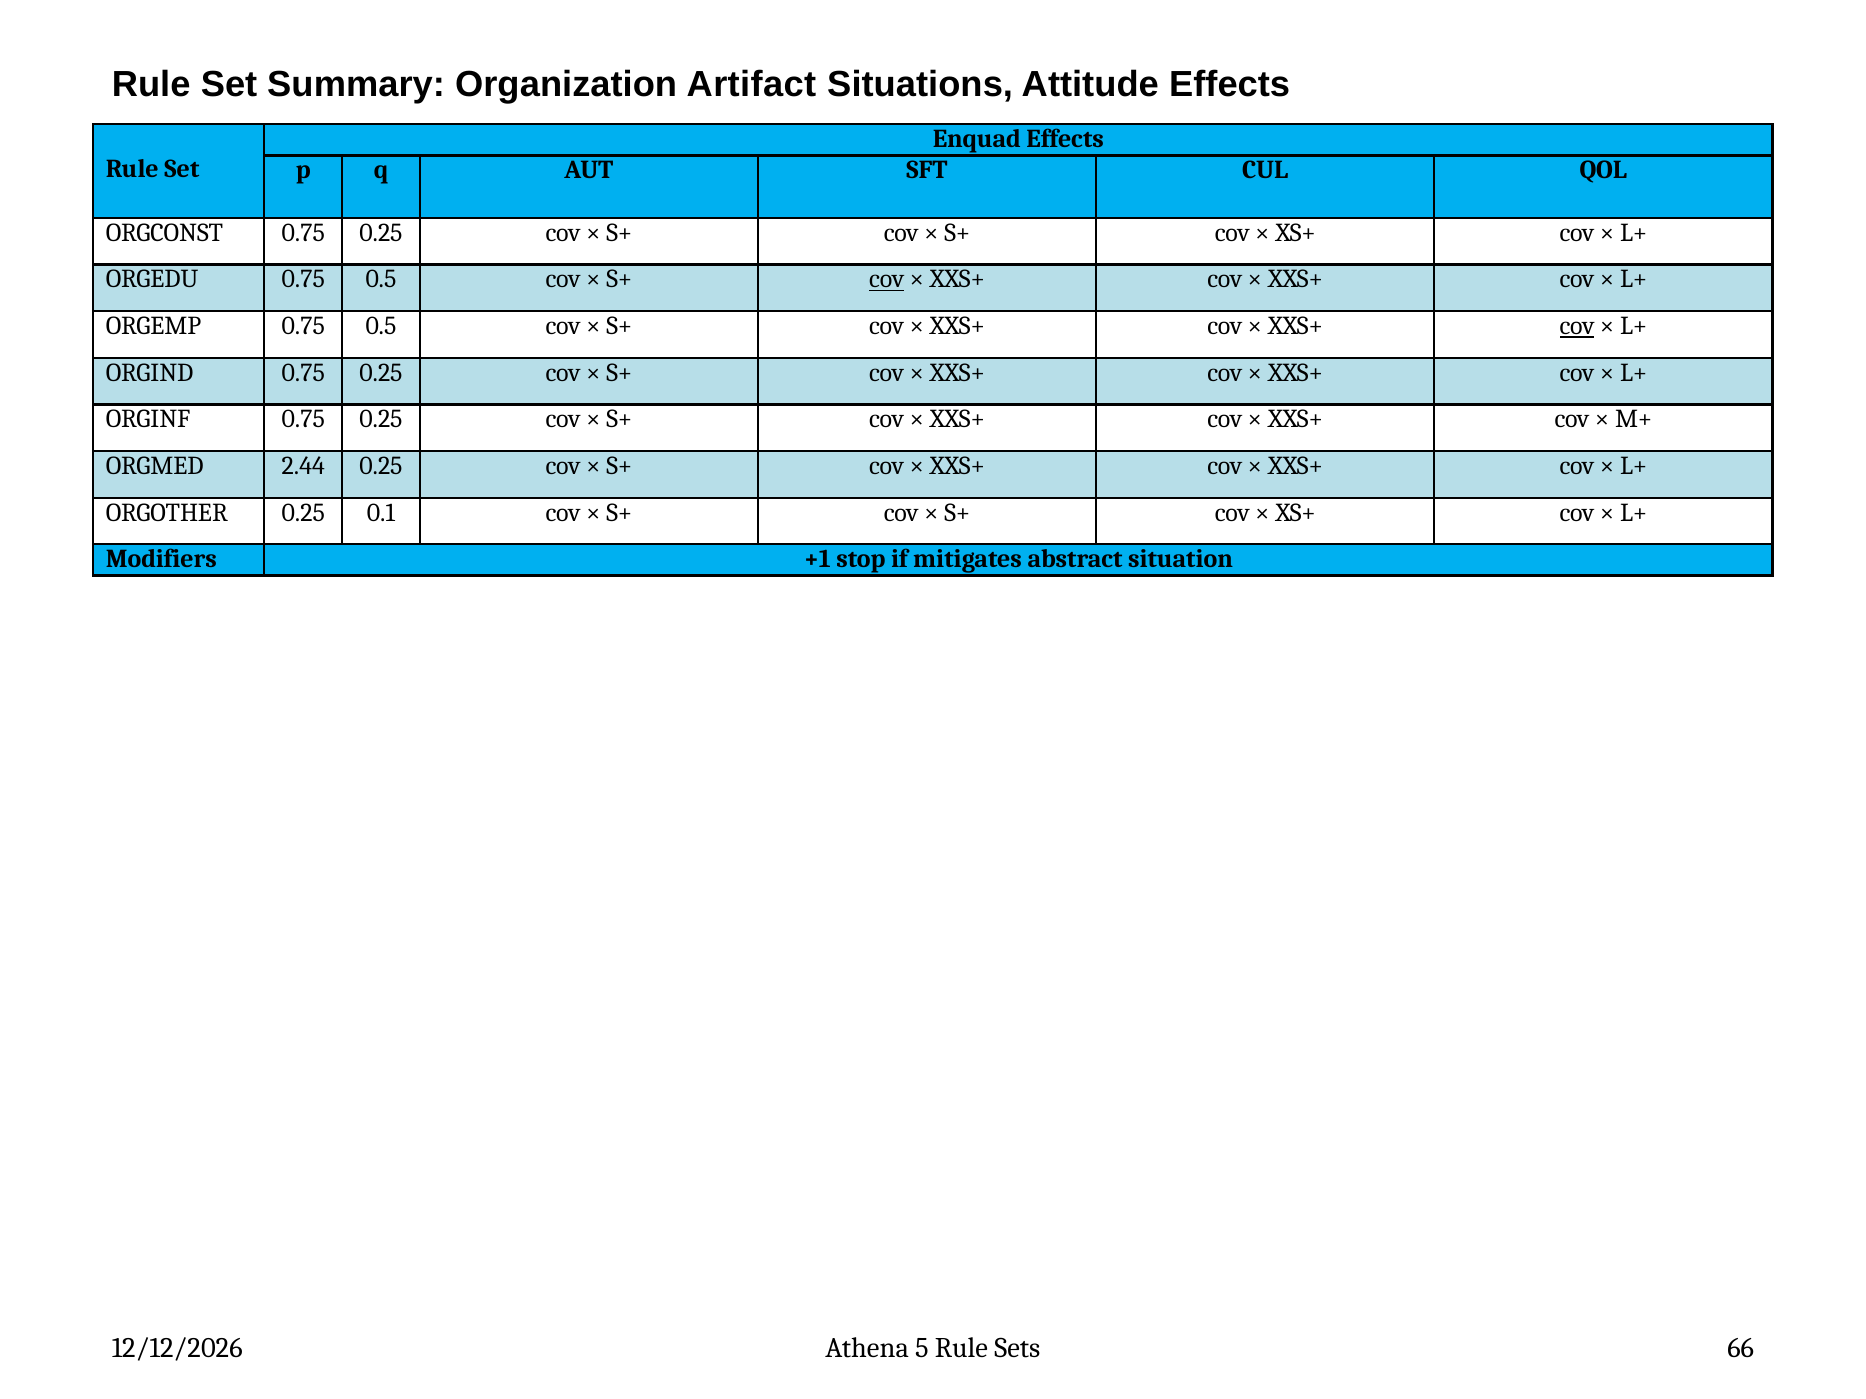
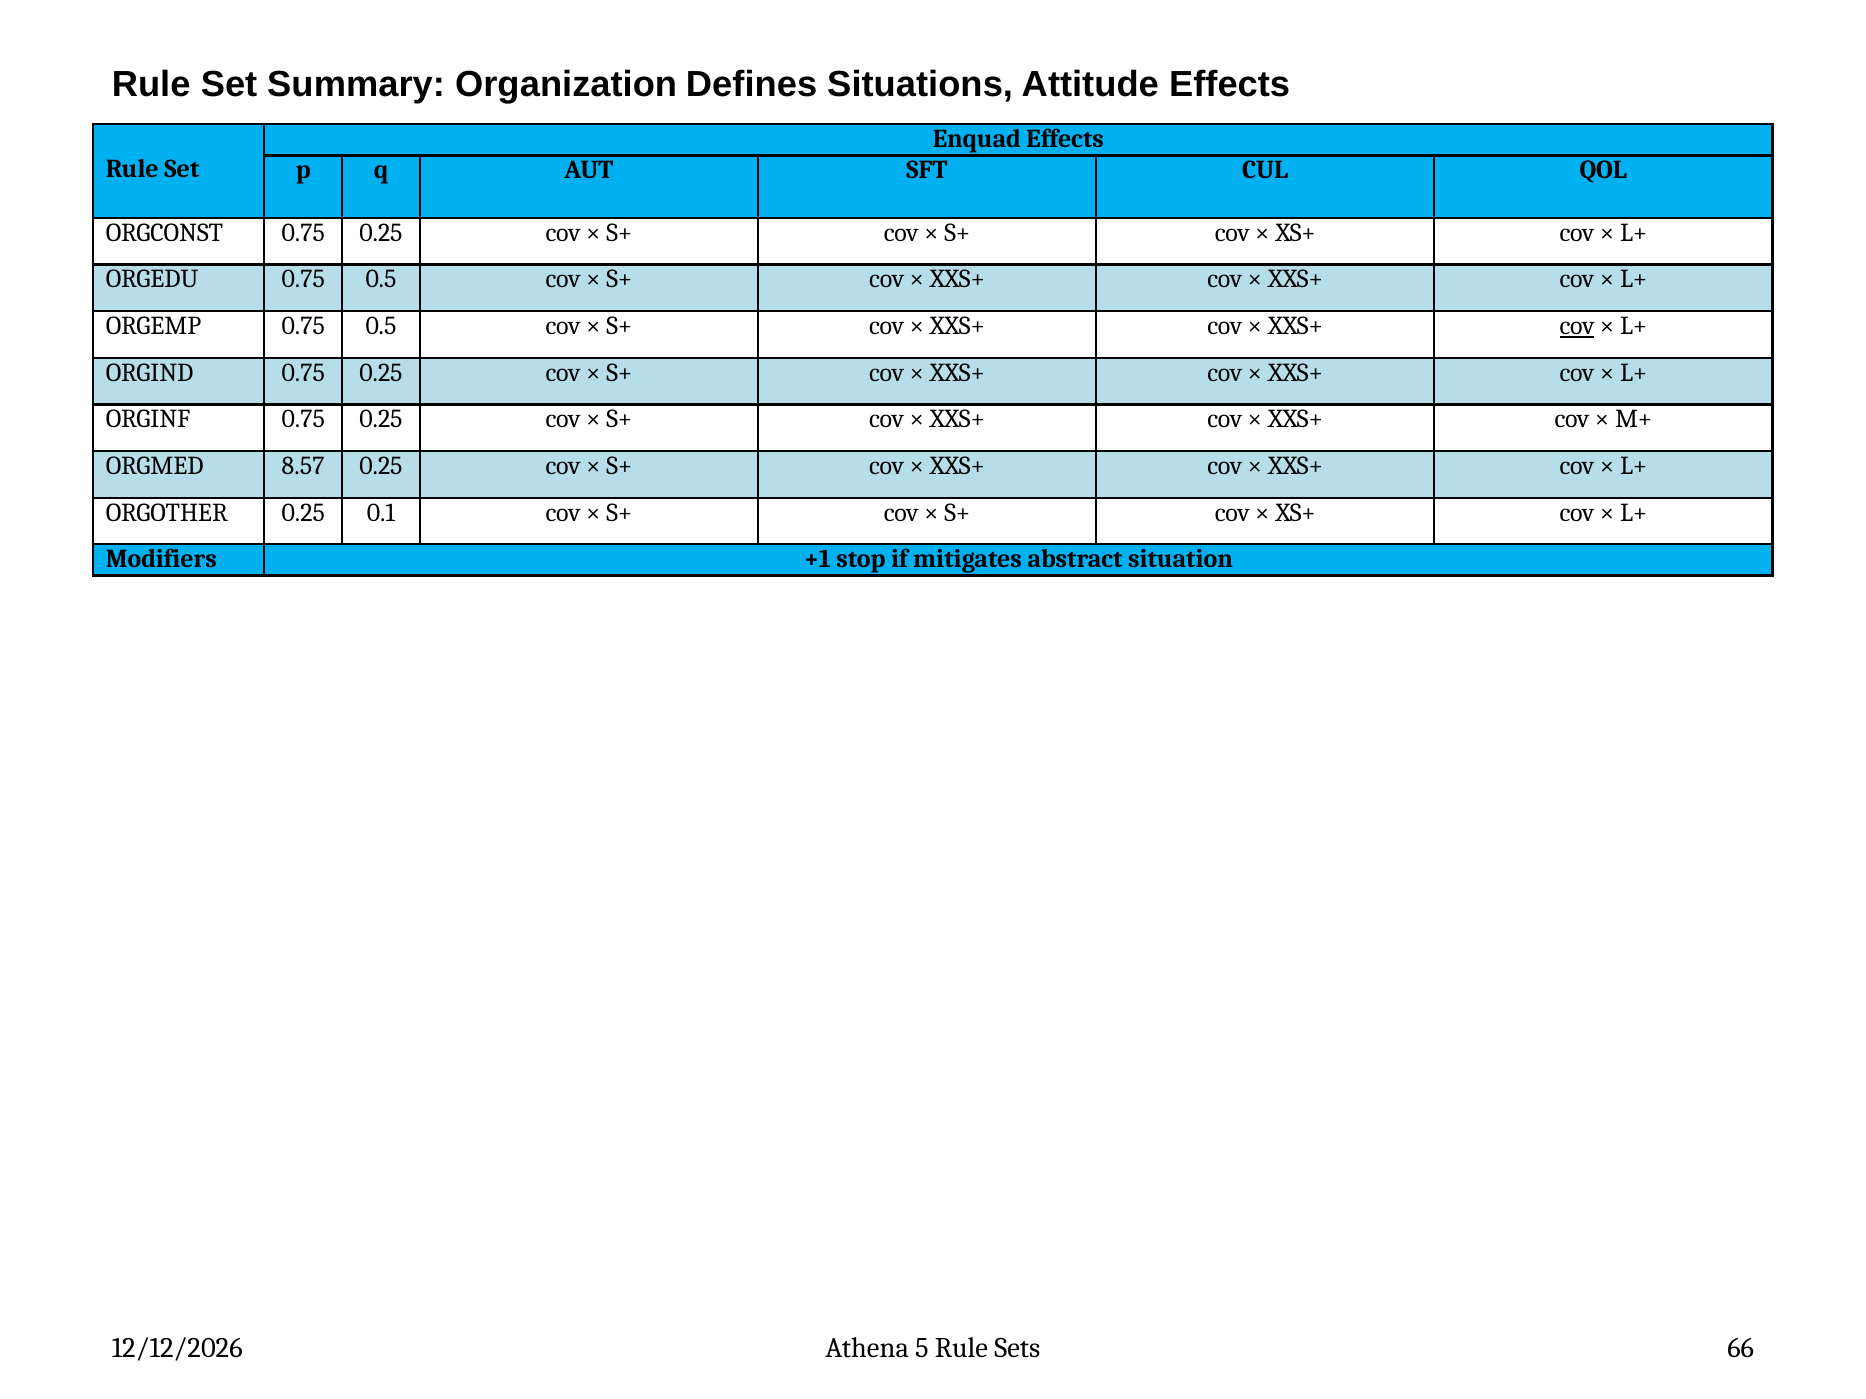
Artifact: Artifact -> Defines (752, 85)
cov underline: present -> none (887, 279)
2.44: 2.44 -> 8.57 (303, 466)
